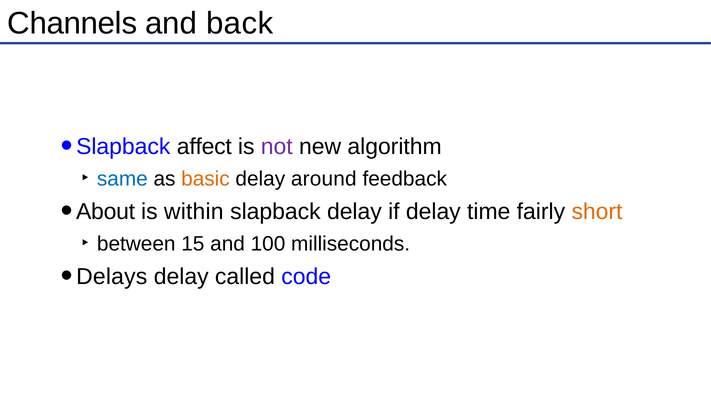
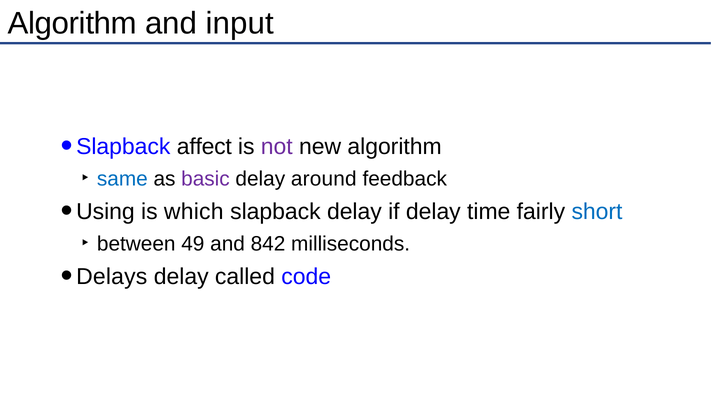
Channels: Channels -> Algorithm (72, 23)
back: back -> input (240, 23)
basic colour: orange -> purple (205, 179)
About: About -> Using (105, 211)
within: within -> which (194, 211)
short colour: orange -> blue (597, 211)
15: 15 -> 49 (193, 244)
100: 100 -> 842 (268, 244)
